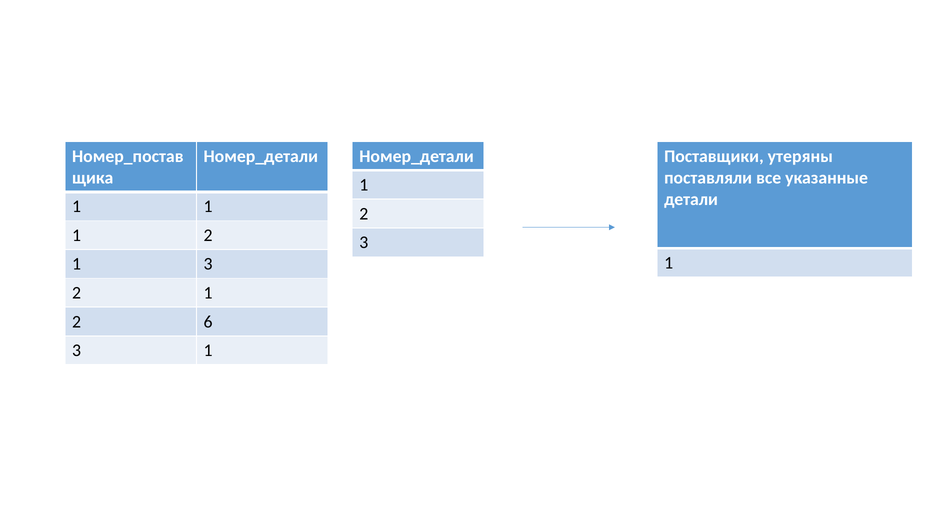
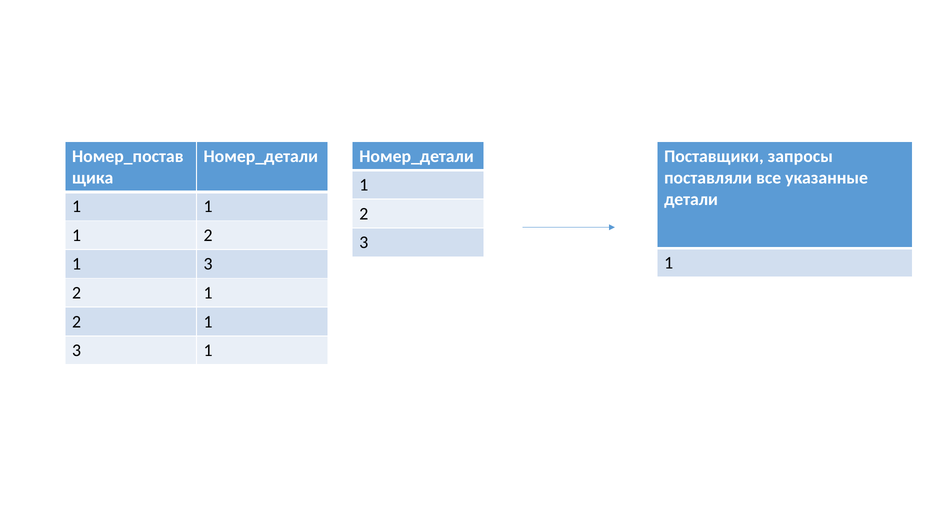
утеряны: утеряны -> запросы (800, 156)
6: 6 -> 1 (208, 322)
